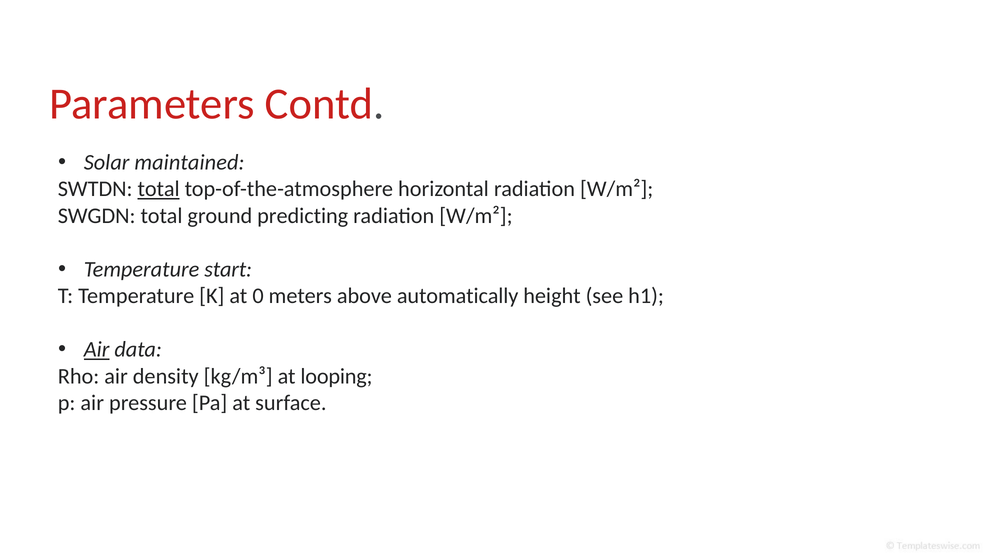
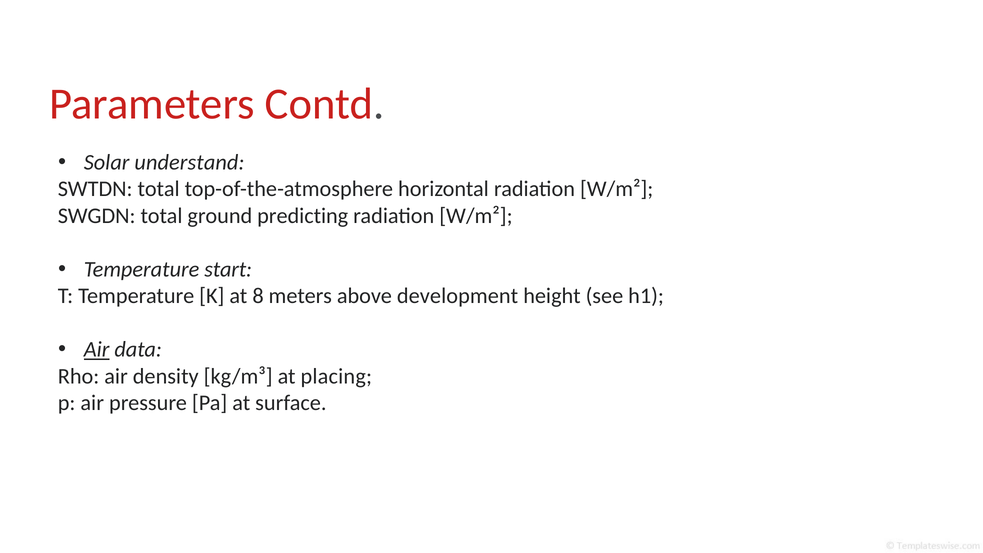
maintained: maintained -> understand (189, 162)
total underline: present -> none (159, 189)
0: 0 -> 8 (258, 296)
automatically: automatically -> development (458, 296)
looping: looping -> placing (336, 376)
